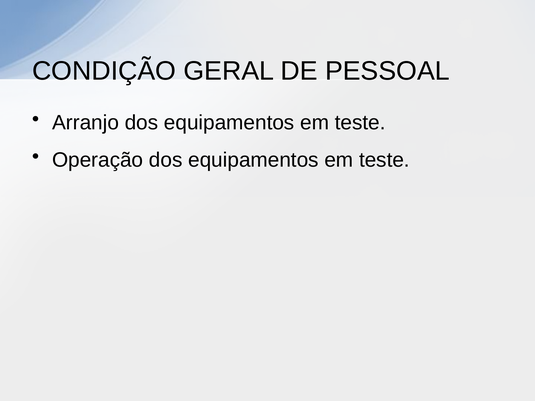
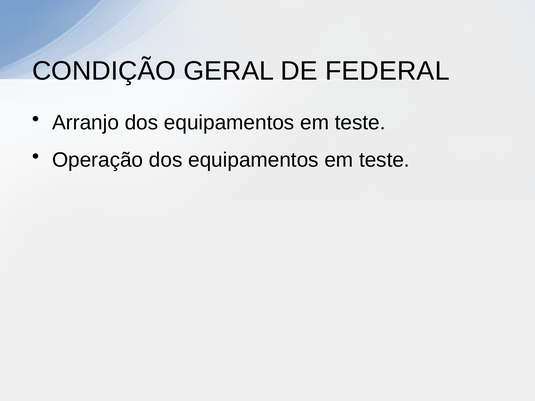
PESSOAL: PESSOAL -> FEDERAL (387, 71)
